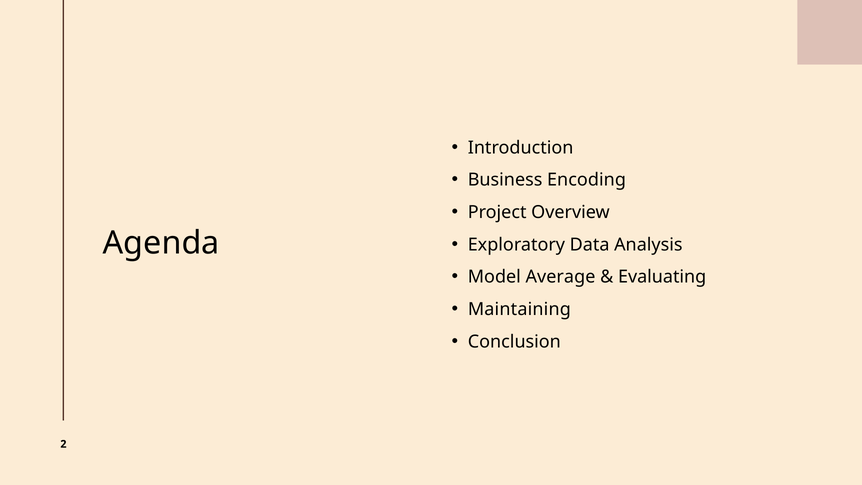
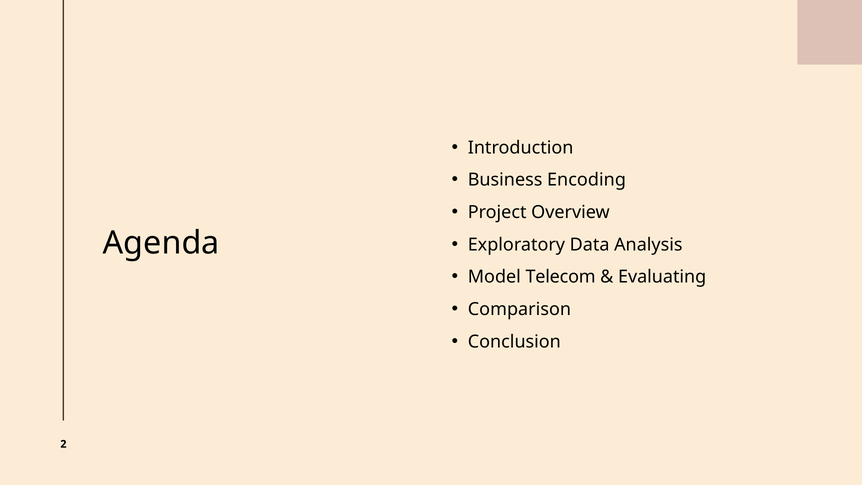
Average: Average -> Telecom (561, 277)
Maintaining: Maintaining -> Comparison (519, 309)
